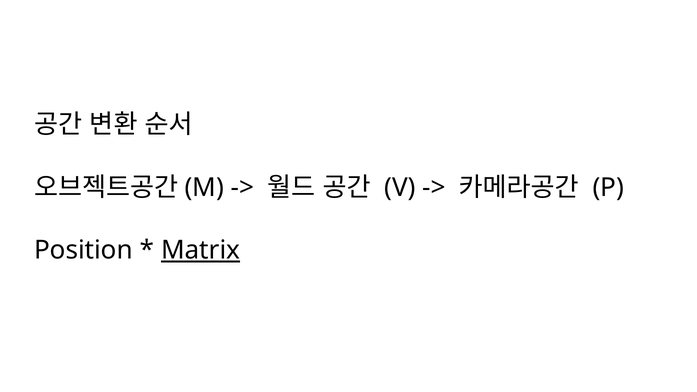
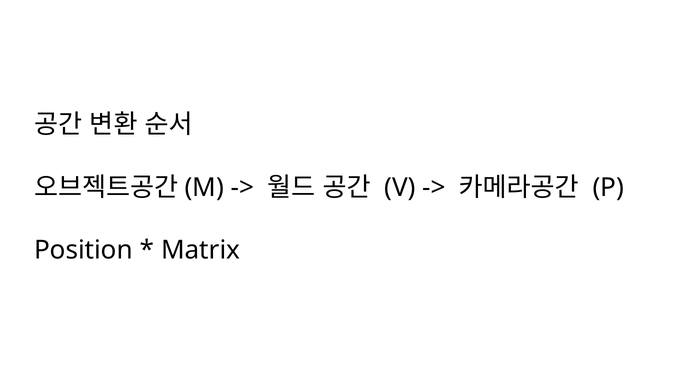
Matrix underline: present -> none (201, 250)
